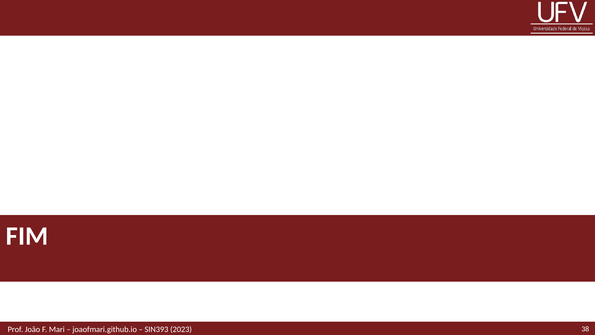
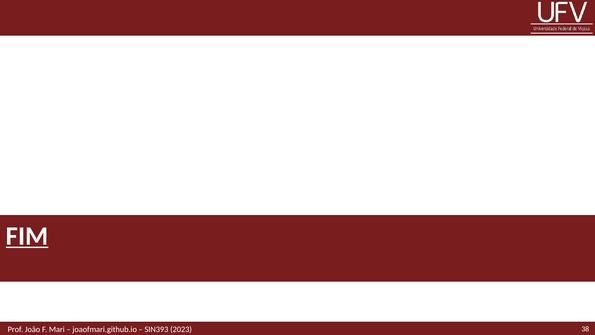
FIM underline: none -> present (27, 236)
